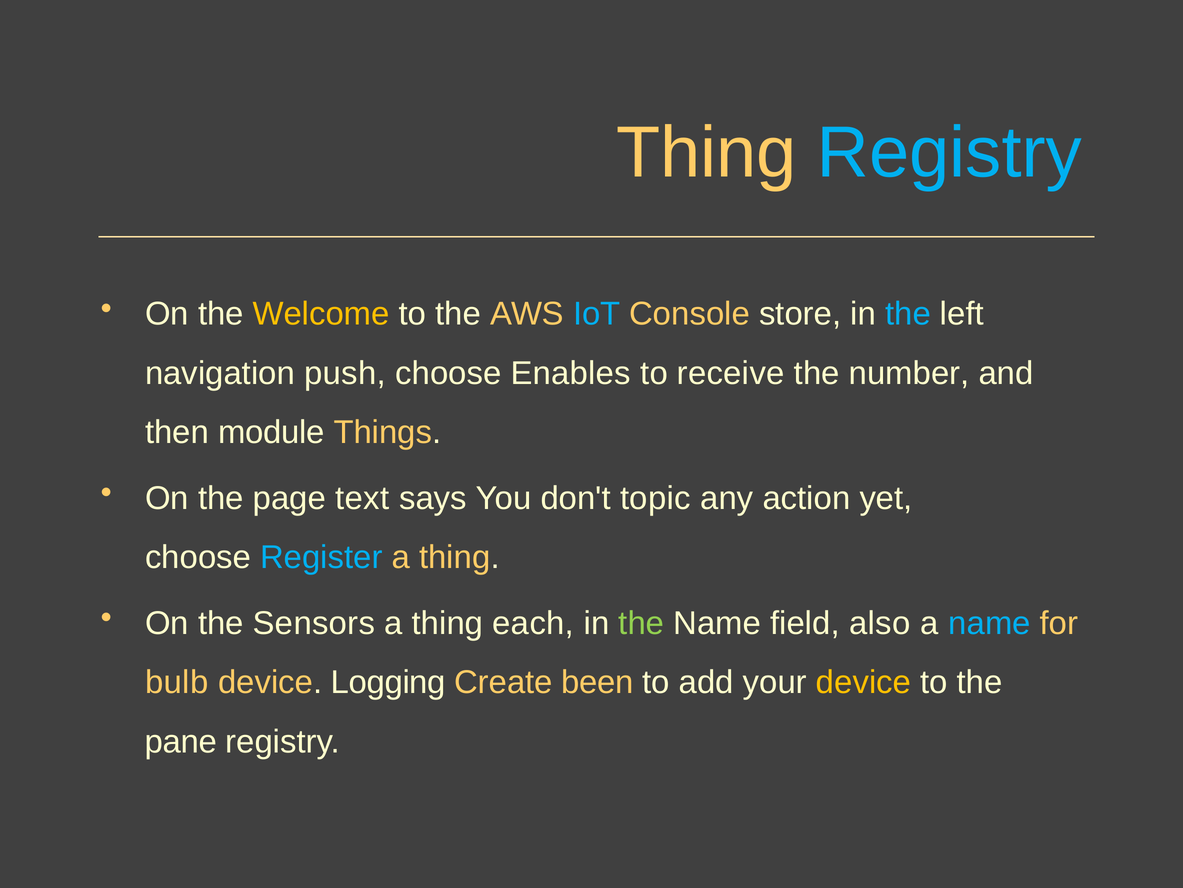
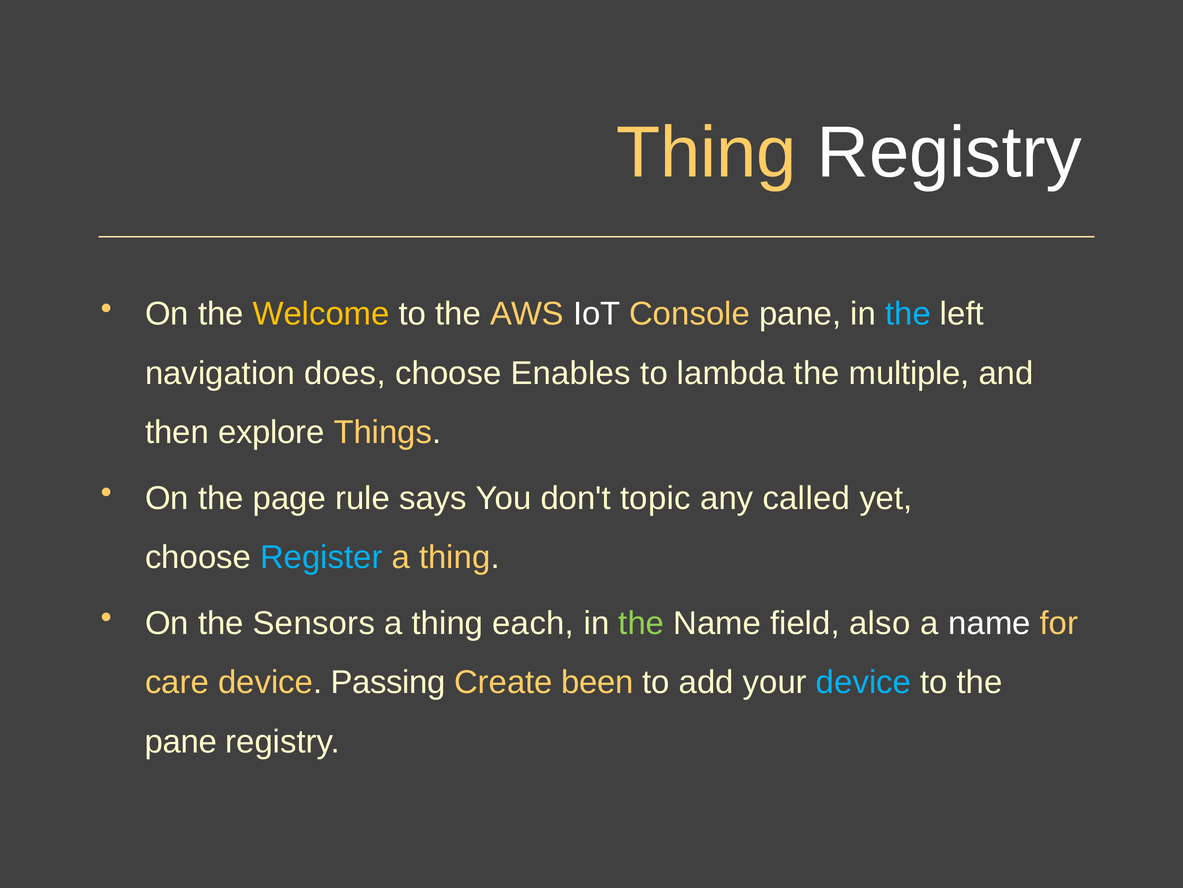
Registry colour: light blue -> white (949, 153)
IoT colour: light blue -> white (597, 314)
Console store: store -> pane (800, 314)
push: push -> does (345, 373)
receive: receive -> lambda (731, 373)
number: number -> multiple (909, 373)
module: module -> explore (271, 432)
text: text -> rule (362, 498)
action: action -> called (806, 498)
name colour: light blue -> white (990, 623)
bulb: bulb -> care (177, 682)
Logging: Logging -> Passing (388, 682)
device colour: yellow -> light blue (864, 682)
